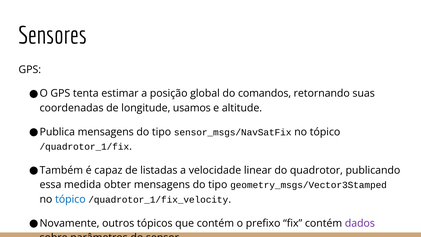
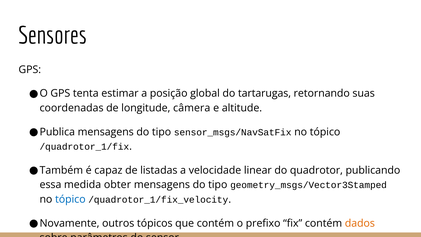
comandos: comandos -> tartarugas (265, 93)
usamos: usamos -> câmera (192, 108)
dados colour: purple -> orange (360, 223)
